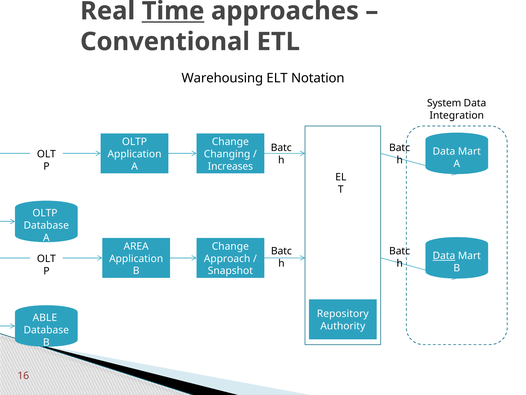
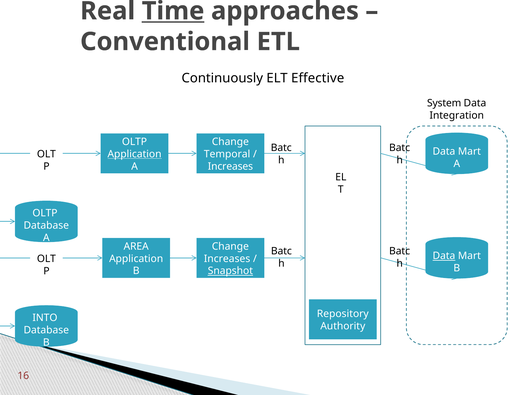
Warehousing: Warehousing -> Continuously (222, 78)
Notation: Notation -> Effective (318, 78)
Application underline: none -> present (135, 154)
Changing: Changing -> Temporal (227, 154)
Approach: Approach -> Increases (227, 258)
Snapshot underline: none -> present (230, 271)
ABLE: ABLE -> INTO (45, 317)
